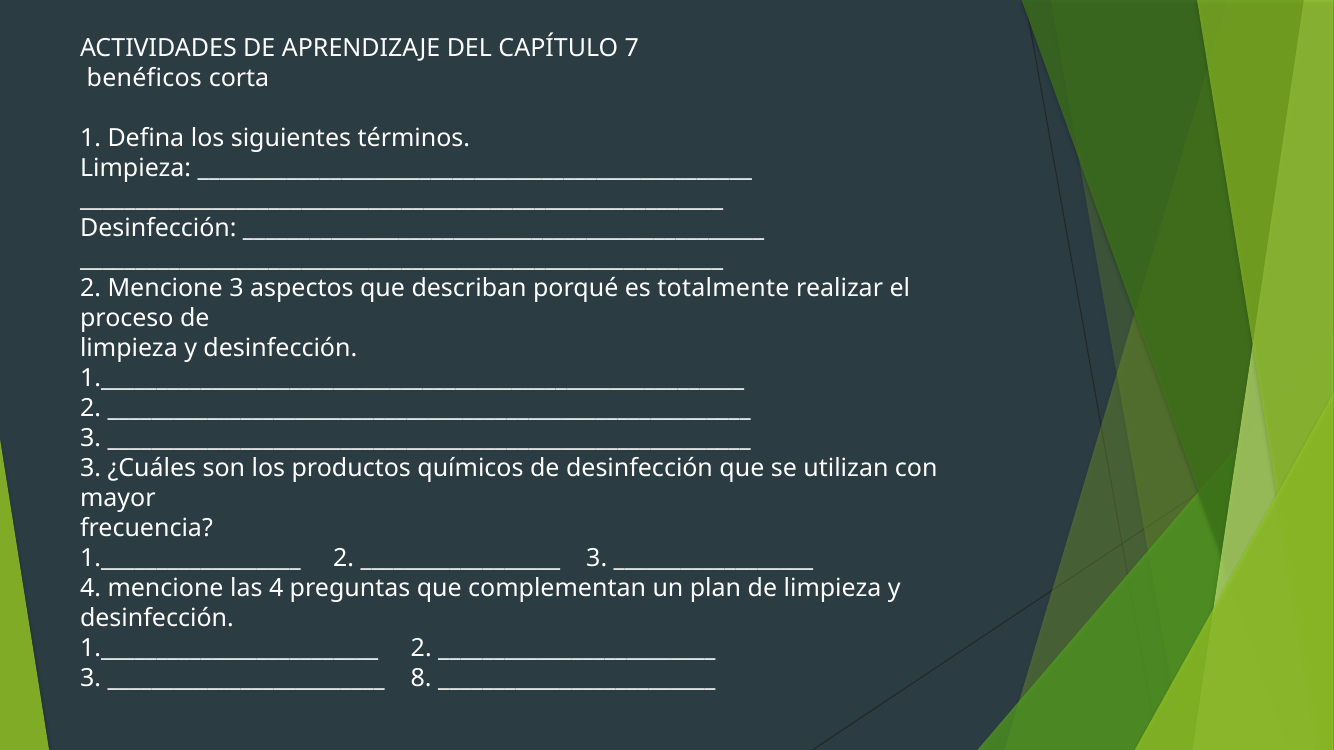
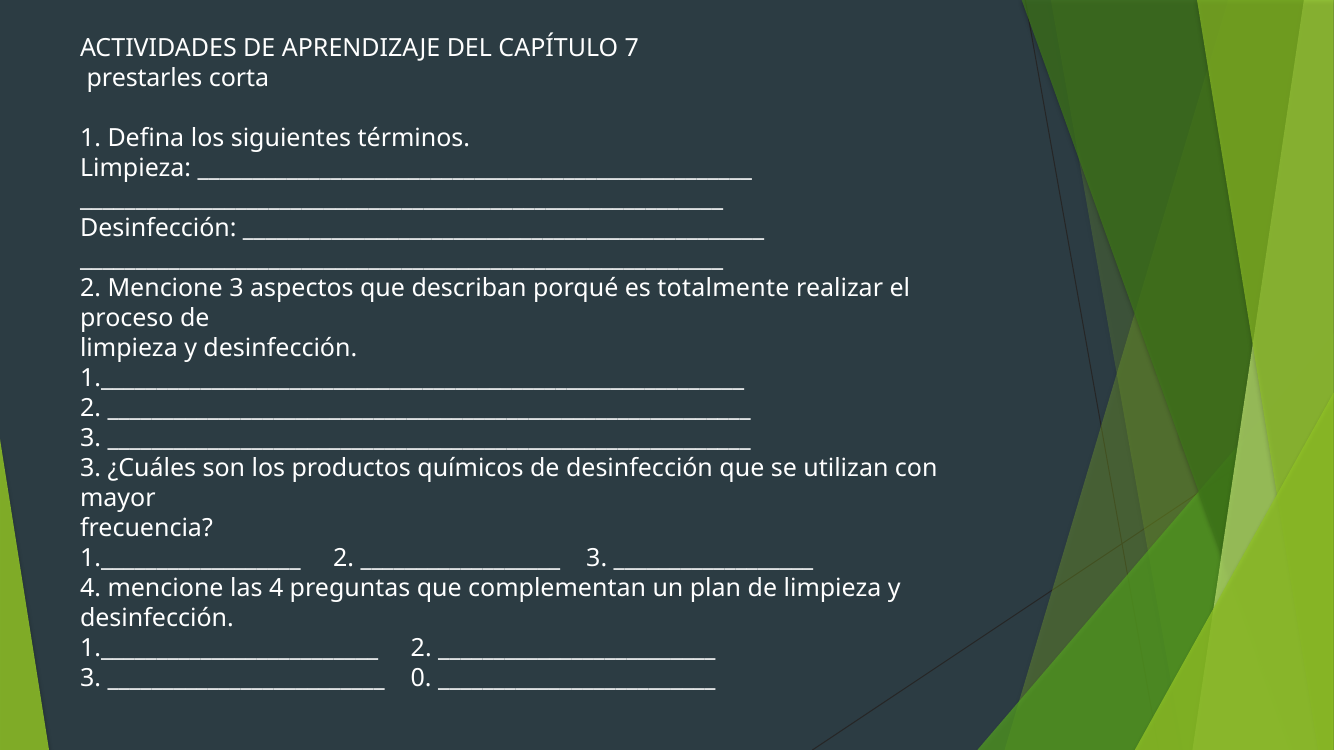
benéficos: benéficos -> prestarles (145, 78)
8: 8 -> 0 (421, 678)
